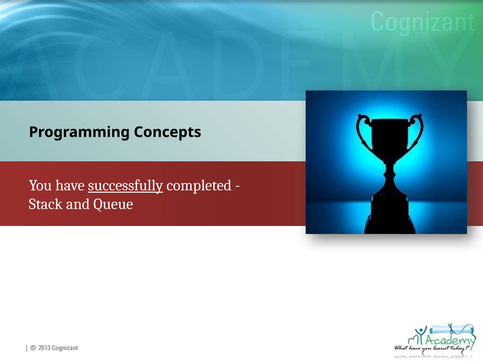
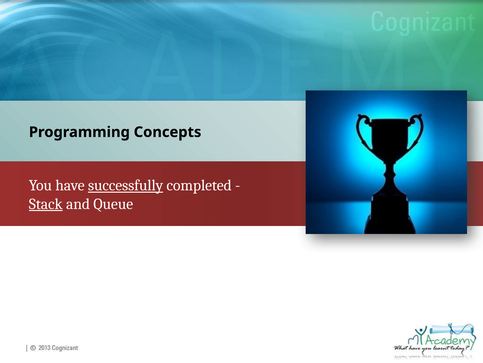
Stack underline: none -> present (46, 204)
